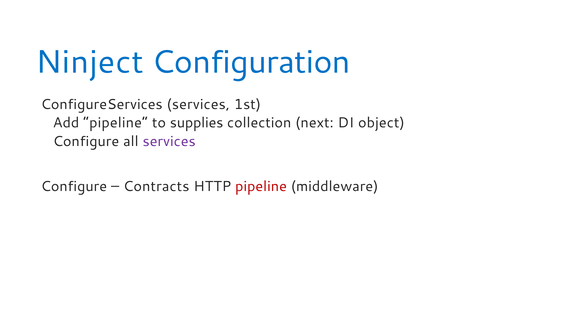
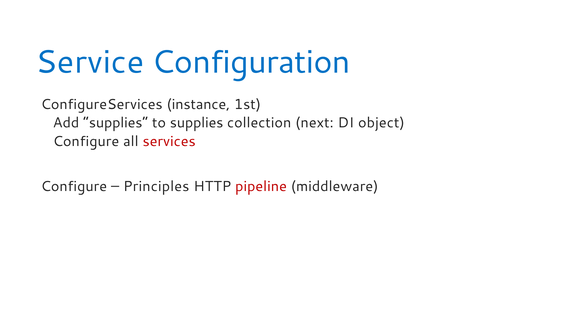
Ninject: Ninject -> Service (90, 62)
ConfigureServices services: services -> instance (198, 104)
Add pipeline: pipeline -> supplies (116, 123)
services colour: purple -> red (169, 141)
Contracts: Contracts -> Principles (156, 186)
